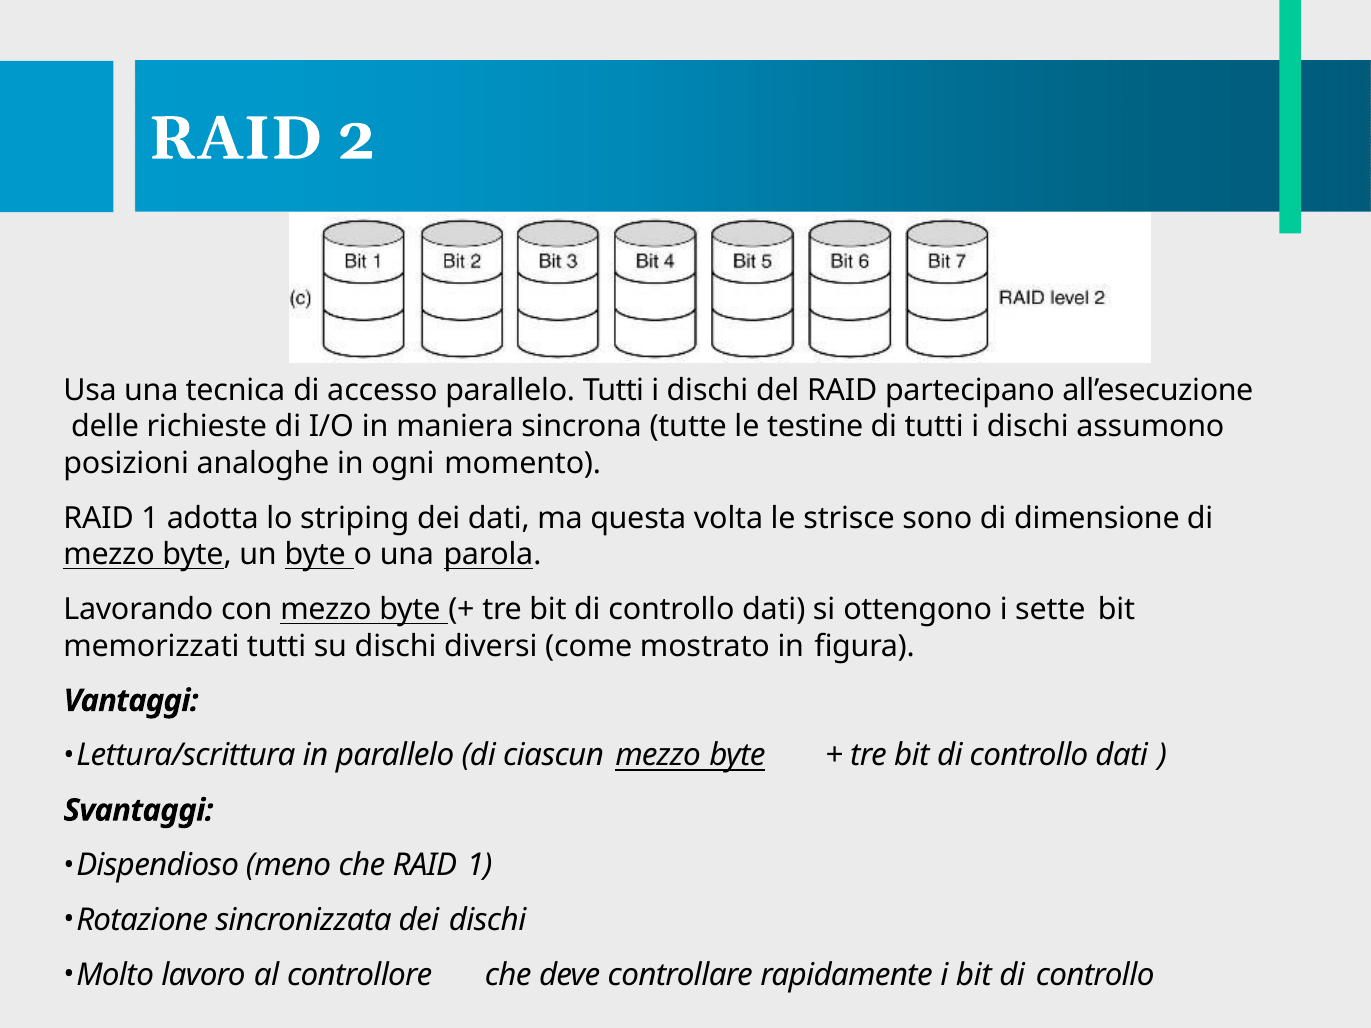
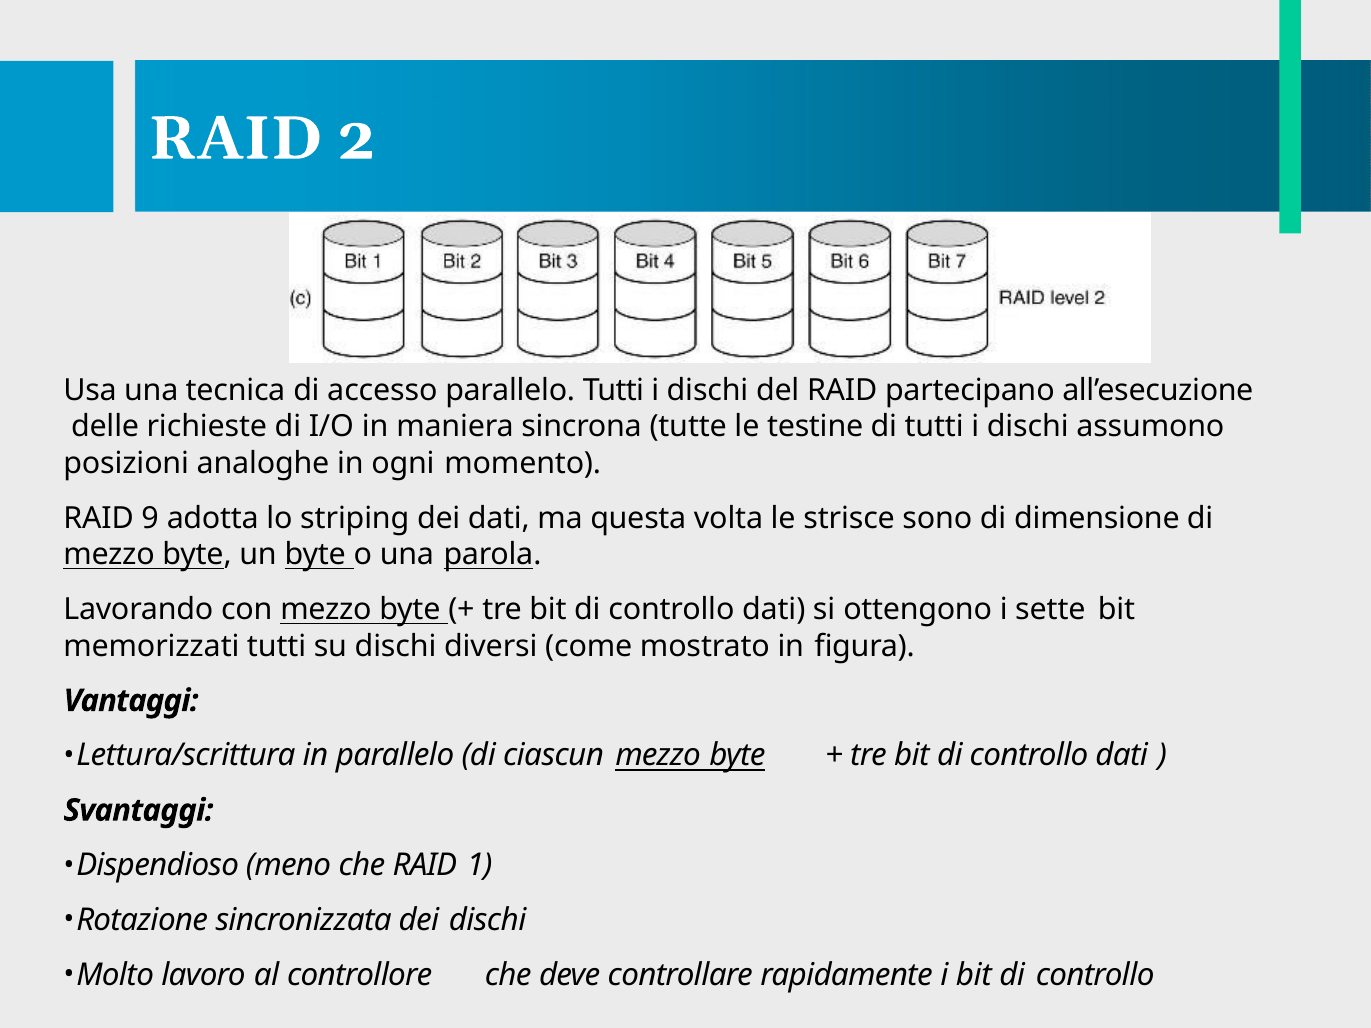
1: 1 -> 9 (150, 518)
